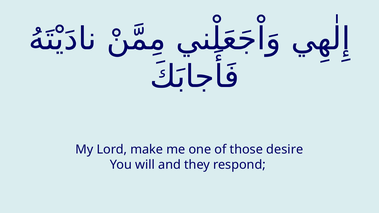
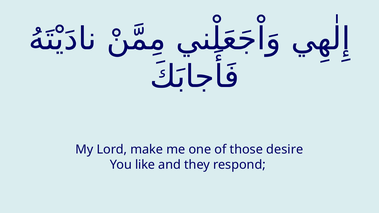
will: will -> like (145, 165)
